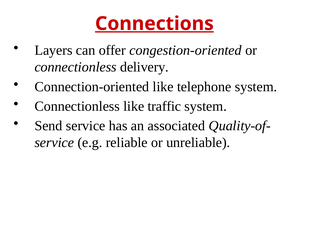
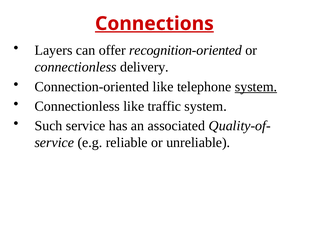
congestion-oriented: congestion-oriented -> recognition-oriented (186, 50)
system underline: none -> present (256, 86)
Send: Send -> Such (48, 126)
